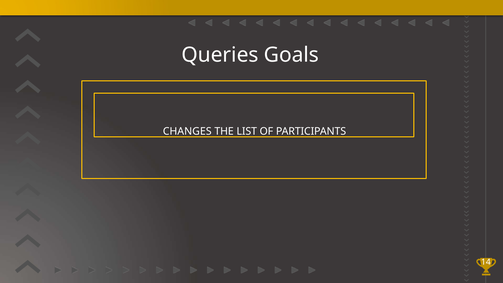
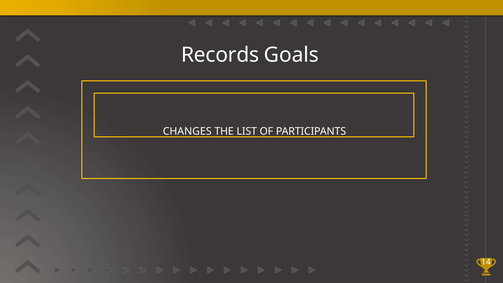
Queries: Queries -> Records (220, 55)
